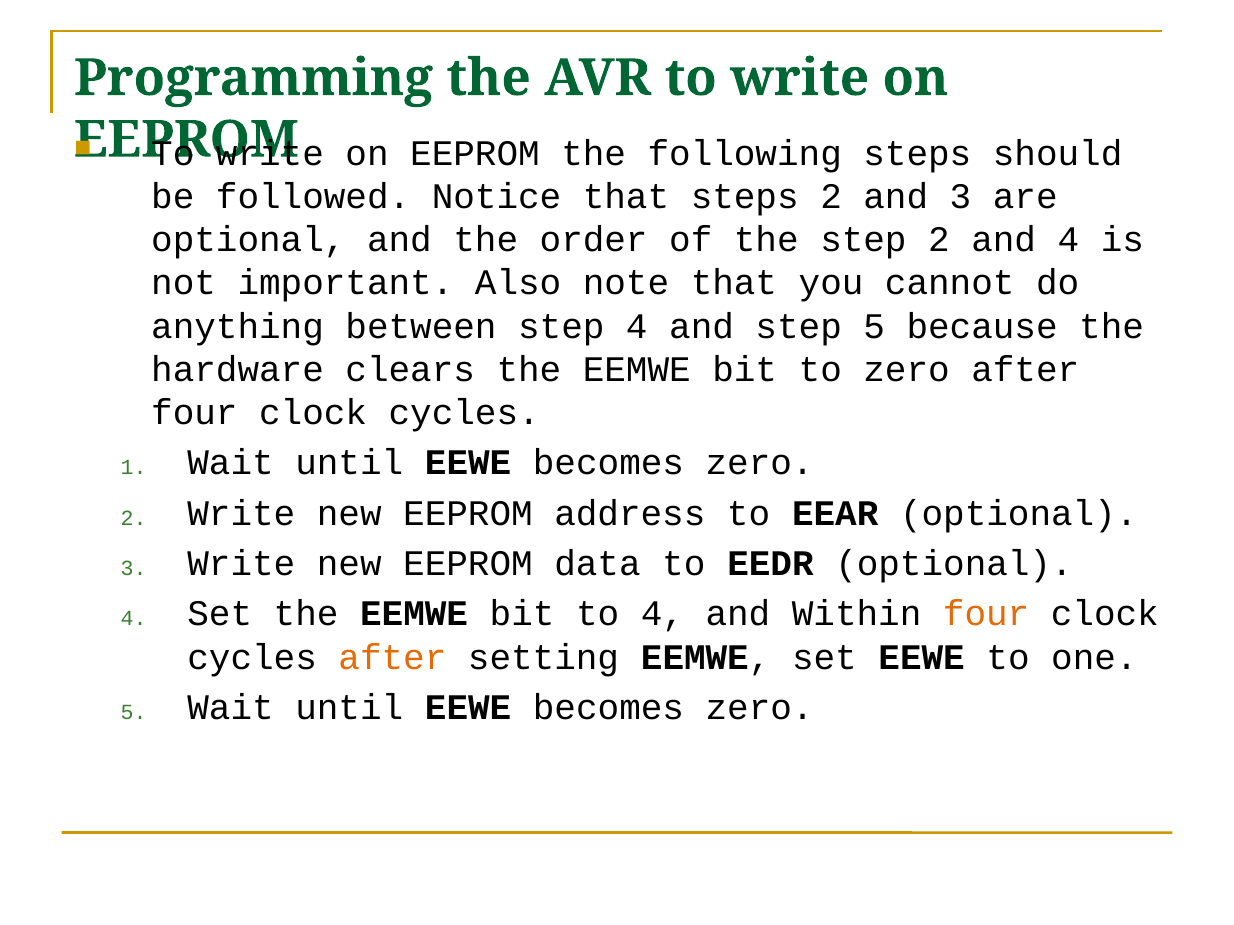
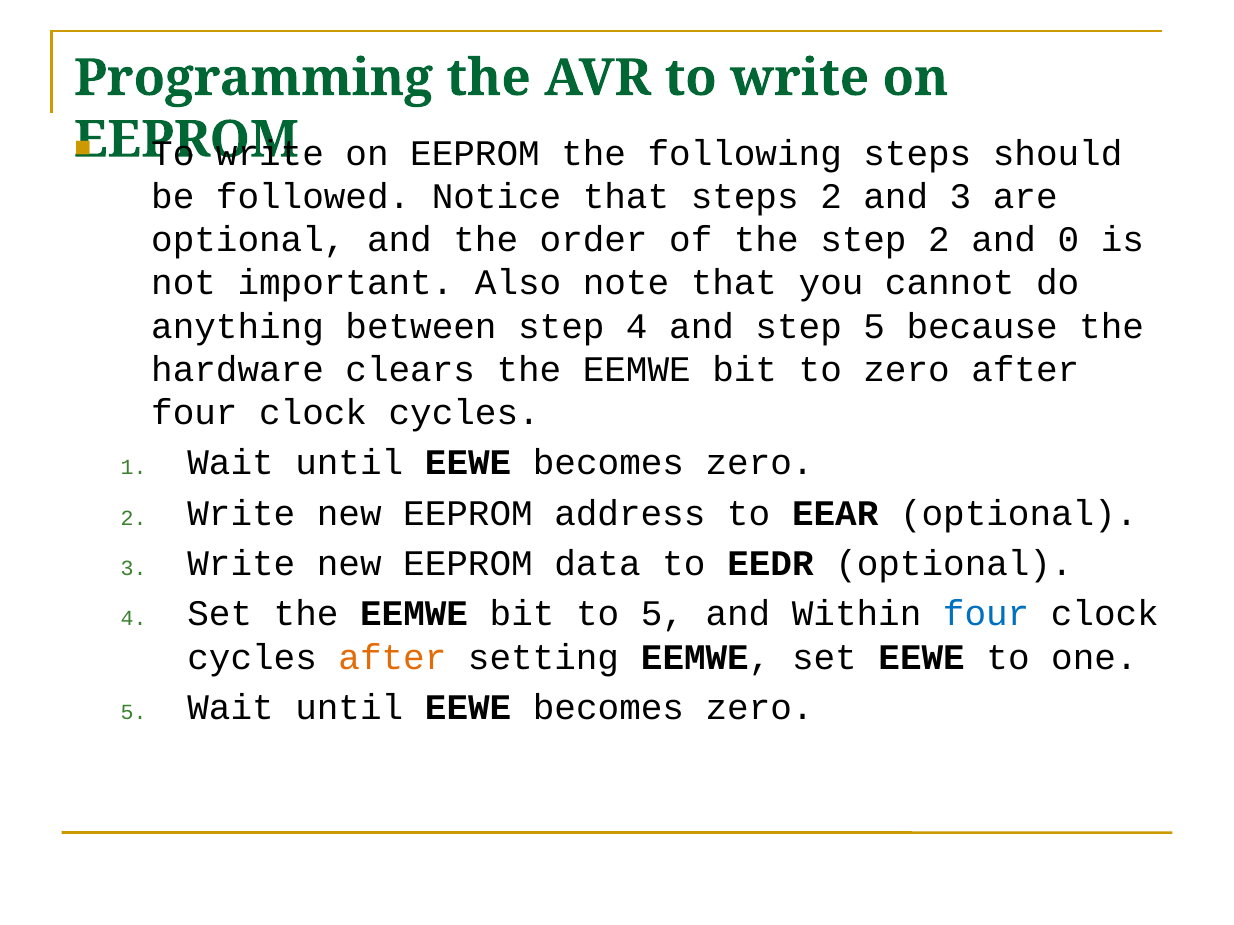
and 4: 4 -> 0 (1068, 240)
to 4: 4 -> 5 (662, 614)
four colour: orange -> blue (986, 614)
